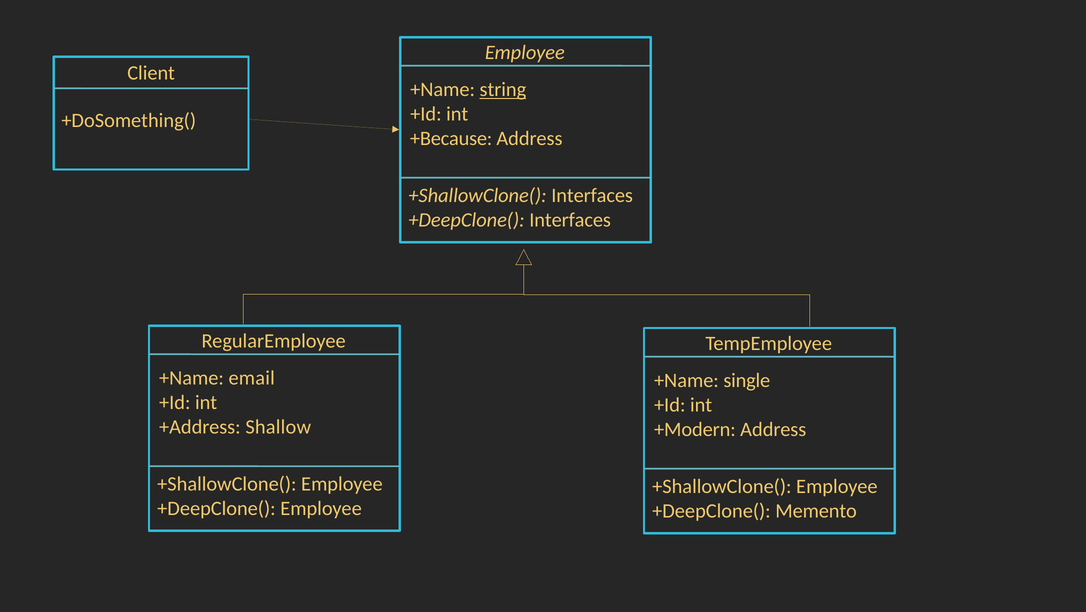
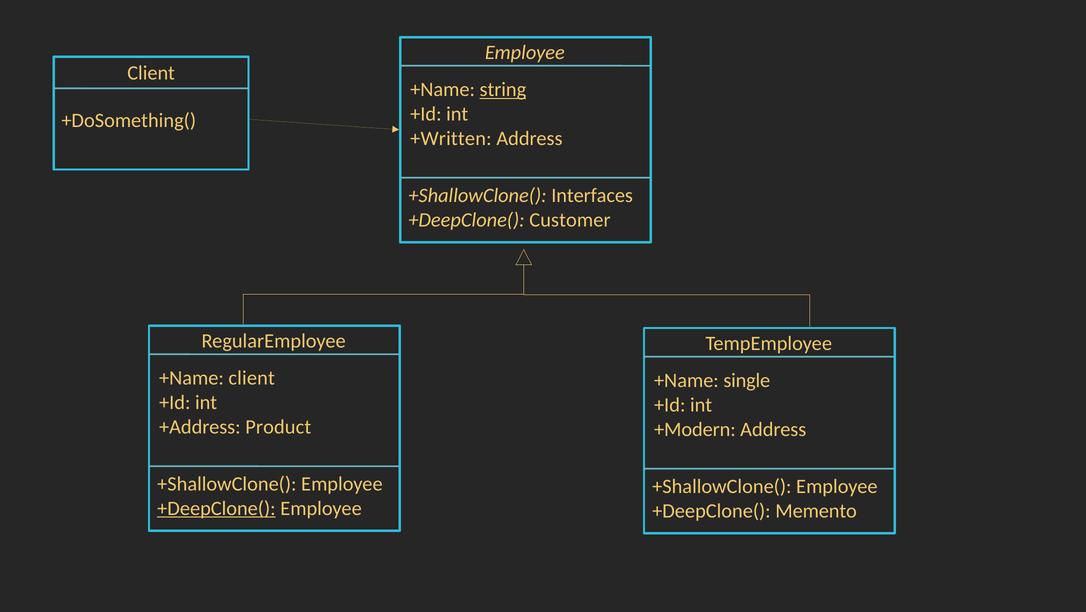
+Because: +Because -> +Written (451, 139)
+DeepClone( Interfaces: Interfaces -> Customer (570, 220)
+Name email: email -> client (252, 378)
Shallow: Shallow -> Product (278, 427)
+DeepClone( underline: none -> present (216, 508)
